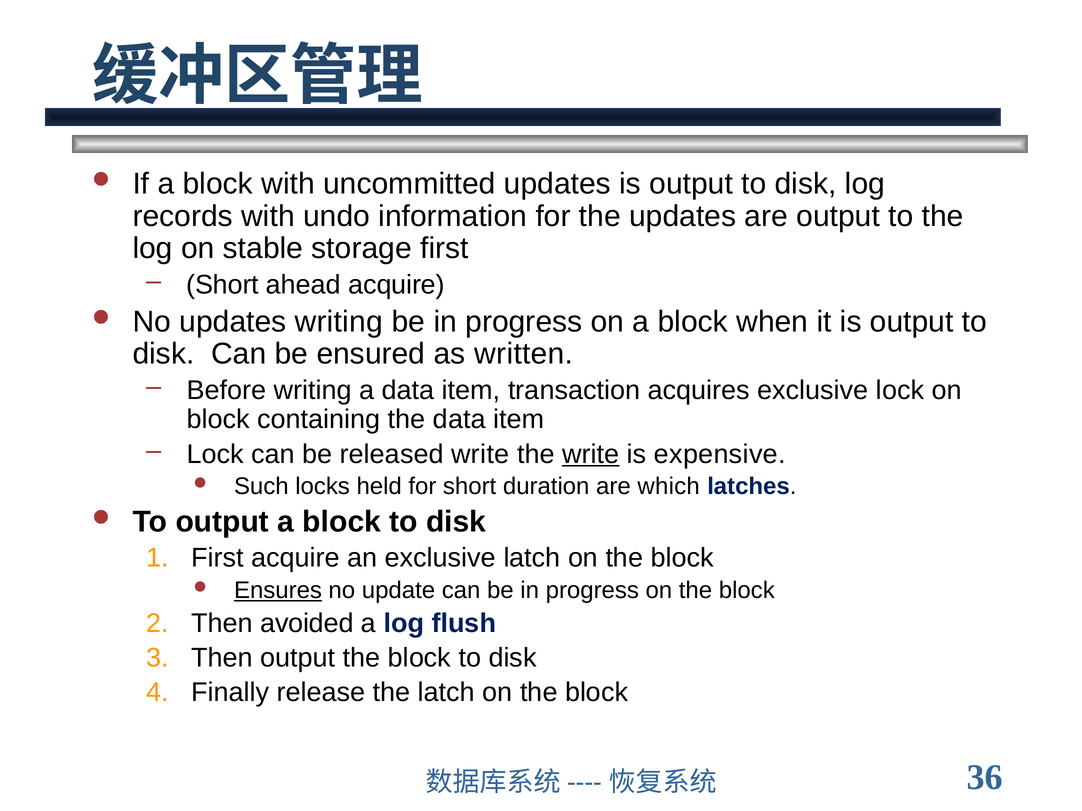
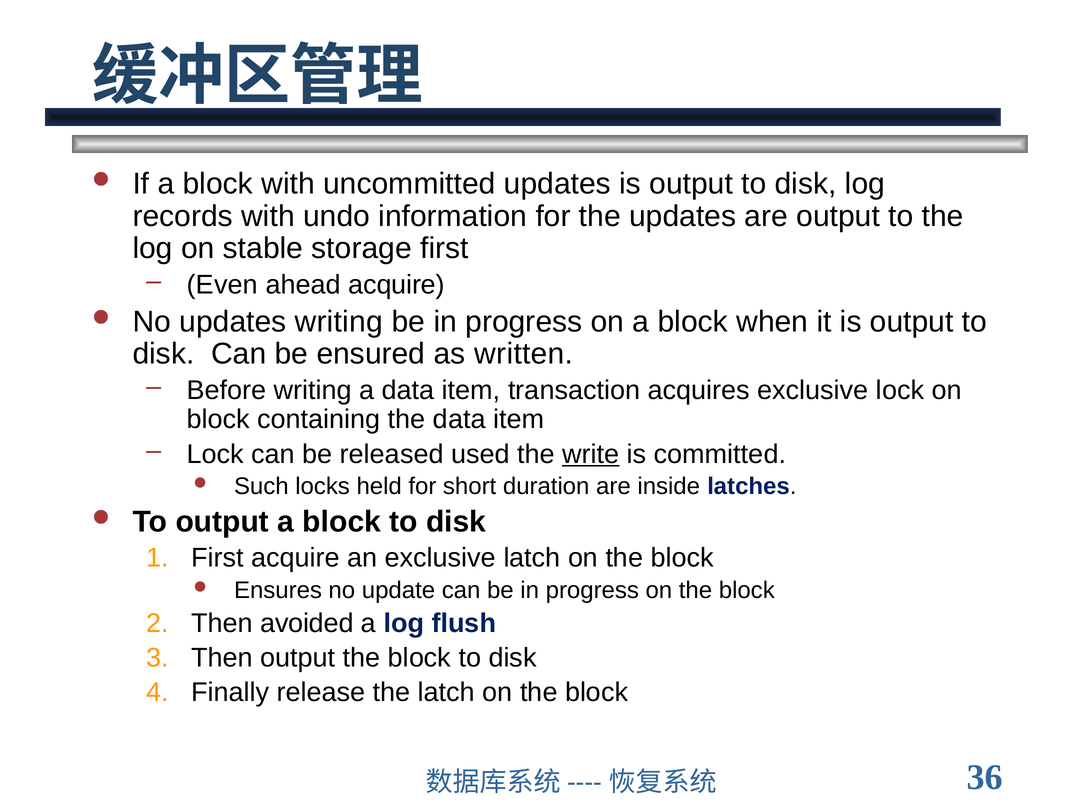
Short: Short -> Even (222, 285)
released write: write -> used (480, 454)
expensive: expensive -> committed (720, 454)
which: which -> inside (669, 487)
Ensures underline: present -> none (278, 591)
